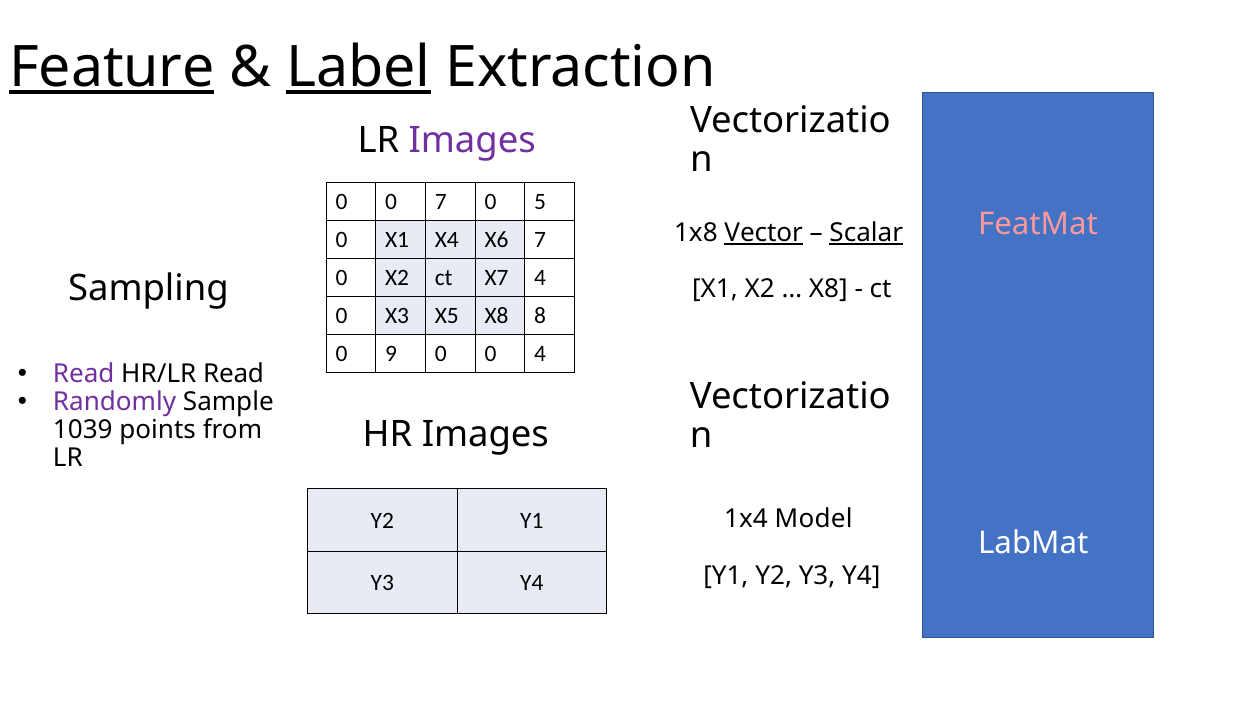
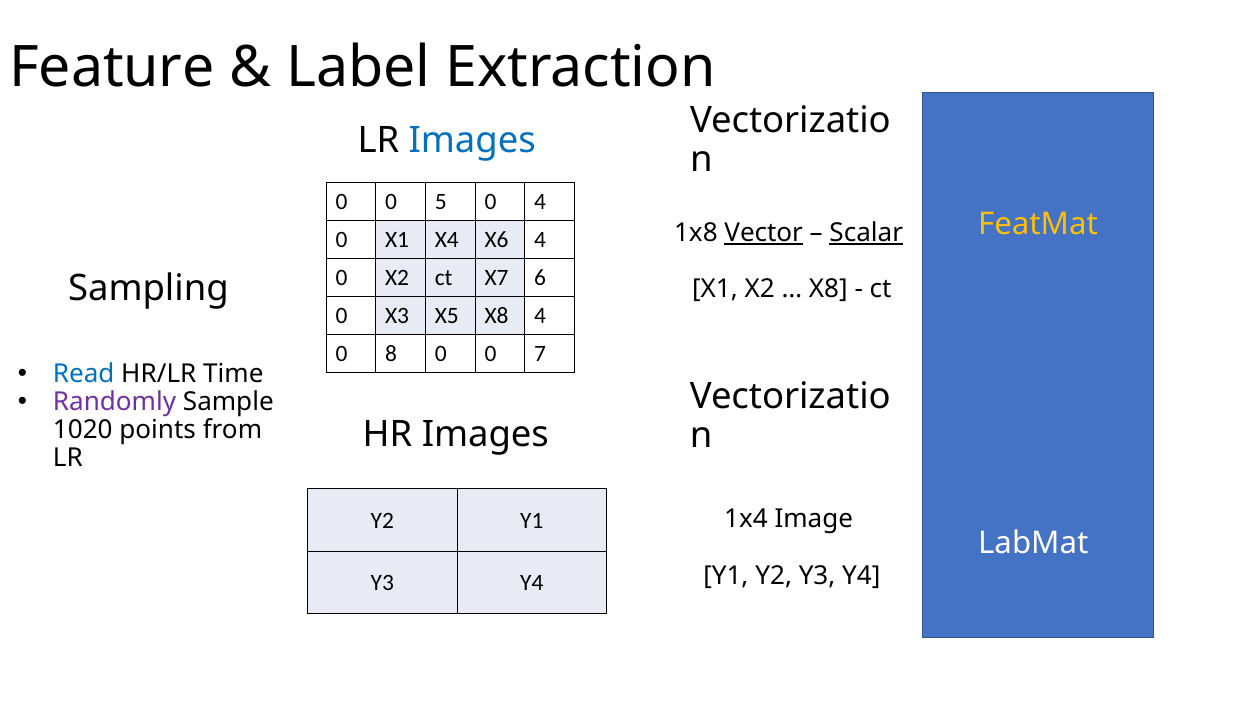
Feature underline: present -> none (112, 68)
Label underline: present -> none (358, 68)
Images colour: purple -> blue (472, 140)
0 7: 7 -> 5 (441, 202)
0 5: 5 -> 4 (540, 202)
FeatMat colour: pink -> yellow (1038, 224)
X6 7: 7 -> 4 (540, 240)
X7 4: 4 -> 6 (540, 278)
X8 8: 8 -> 4 (540, 316)
9: 9 -> 8 (391, 354)
0 4: 4 -> 7 (540, 354)
Read colour: purple -> blue (84, 374)
HR/LR Read: Read -> Time (233, 374)
1039: 1039 -> 1020 (83, 430)
Model: Model -> Image (814, 519)
